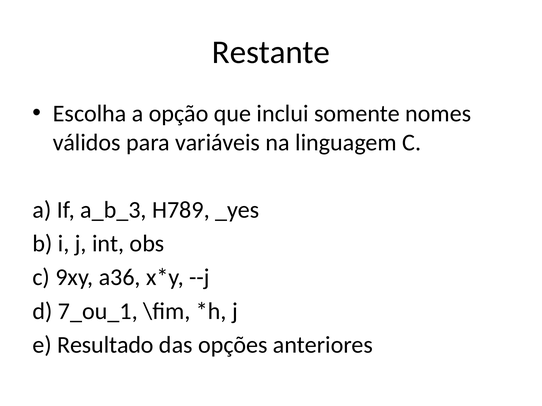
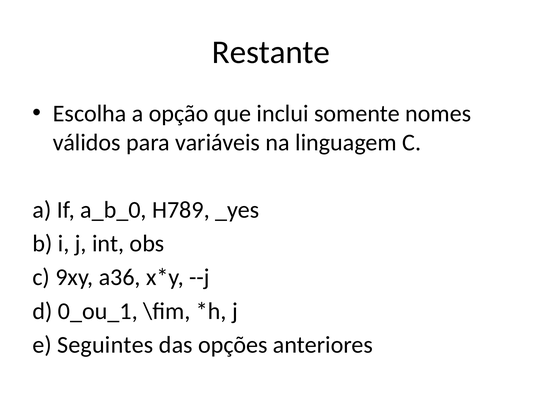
a_b_3: a_b_3 -> a_b_0 (113, 210)
7_ou_1: 7_ou_1 -> 0_ou_1 (98, 311)
Resultado: Resultado -> Seguintes (105, 345)
